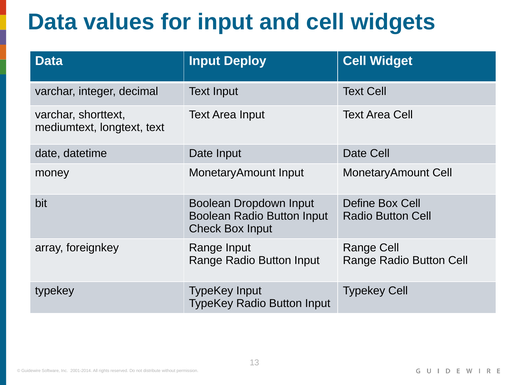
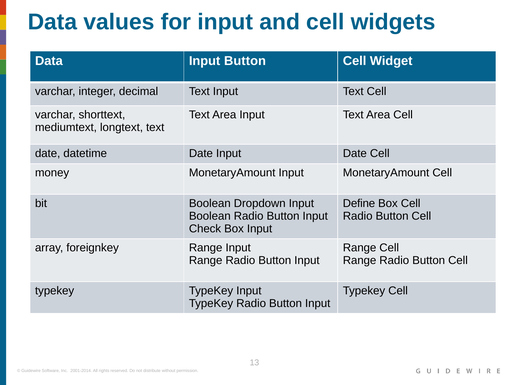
Input Deploy: Deploy -> Button (245, 61)
